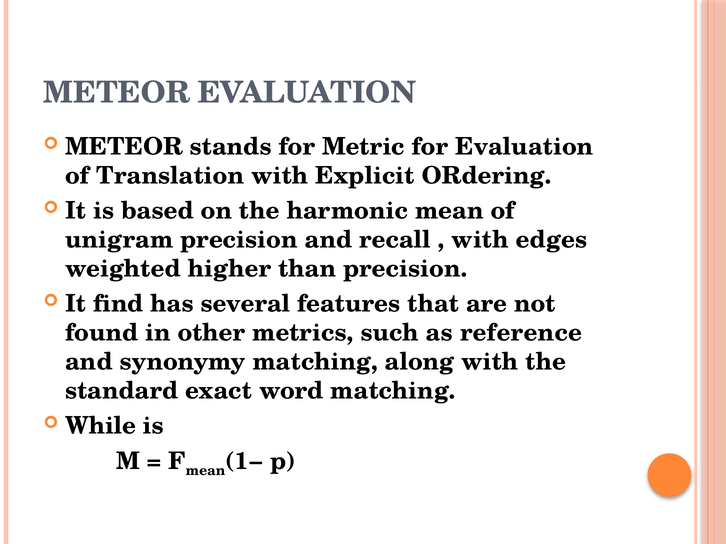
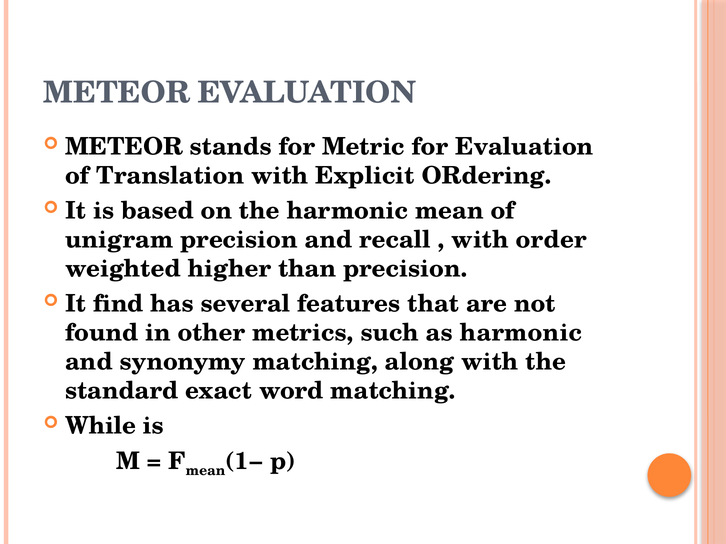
edges: edges -> order (551, 240)
as reference: reference -> harmonic (521, 333)
